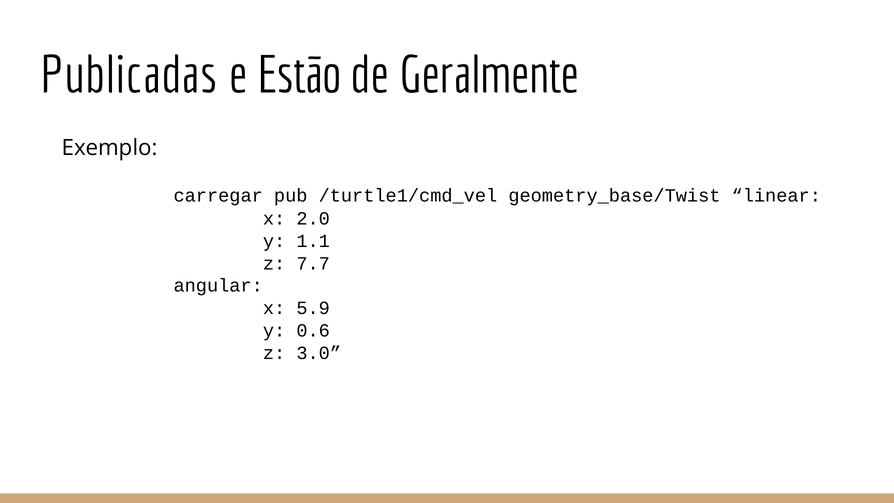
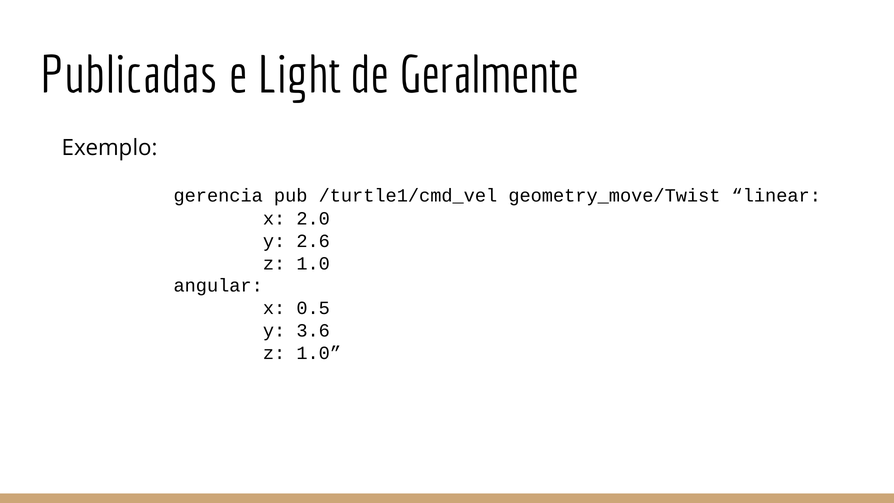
Estão: Estão -> Light (299, 76)
carregar: carregar -> gerencia (218, 196)
geometry_base/Twist: geometry_base/Twist -> geometry_move/Twist (614, 196)
1.1: 1.1 -> 2.6 (313, 241)
7.7: 7.7 -> 1.0 (313, 263)
5.9: 5.9 -> 0.5 (313, 308)
0.6: 0.6 -> 3.6 (313, 330)
3.0: 3.0 -> 1.0 (319, 353)
